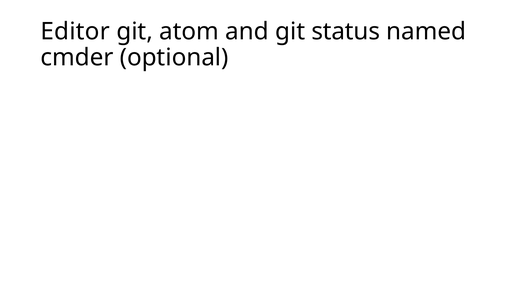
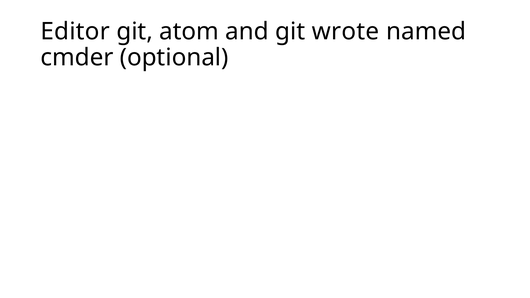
status: status -> wrote (346, 31)
